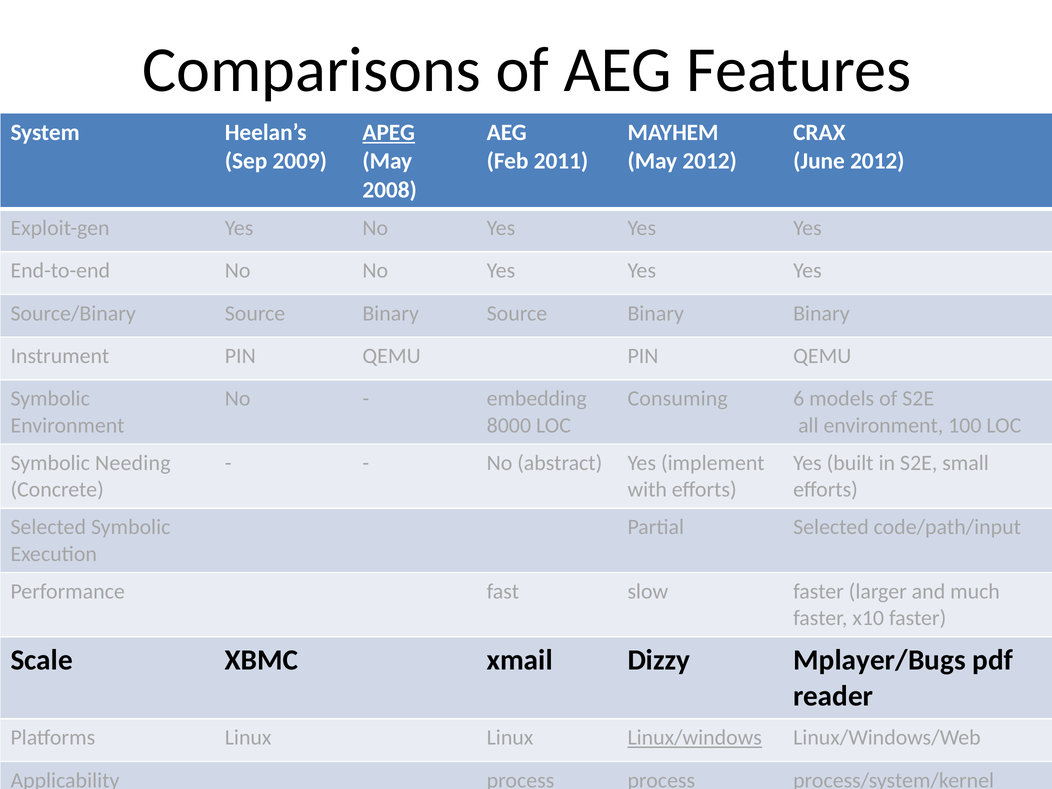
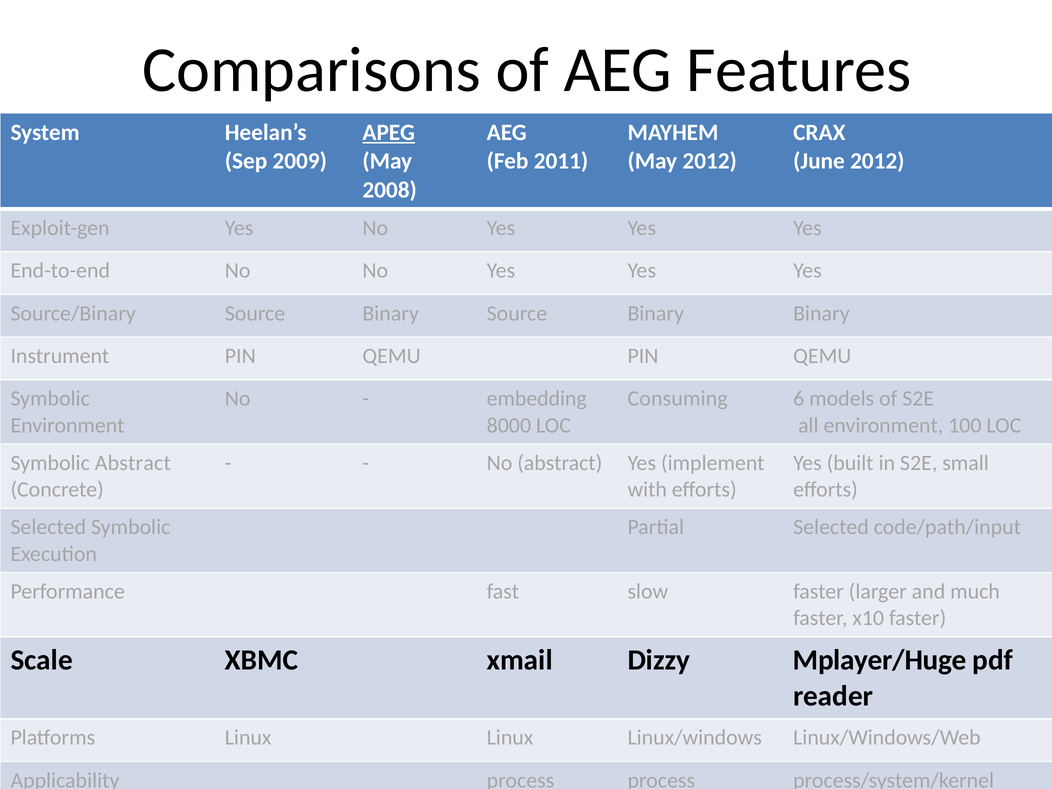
Symbolic Needing: Needing -> Abstract (133, 463)
Mplayer/Bugs: Mplayer/Bugs -> Mplayer/Huge (880, 660)
Linux/windows underline: present -> none (695, 738)
